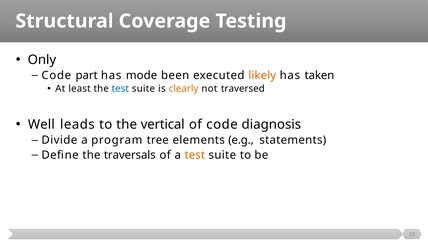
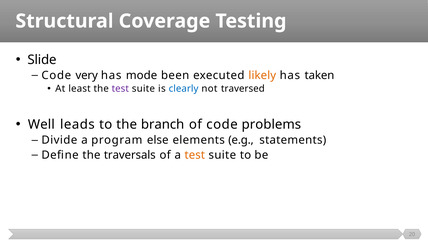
Only: Only -> Slide (42, 60)
part: part -> very (87, 75)
test colour: blue -> purple (120, 89)
clearly colour: orange -> blue (184, 89)
vertical: vertical -> branch (163, 124)
diagnosis: diagnosis -> problems (271, 124)
tree: tree -> else (158, 140)
